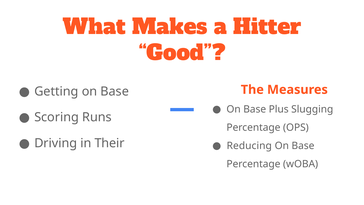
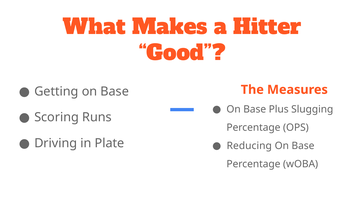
Their: Their -> Plate (109, 143)
